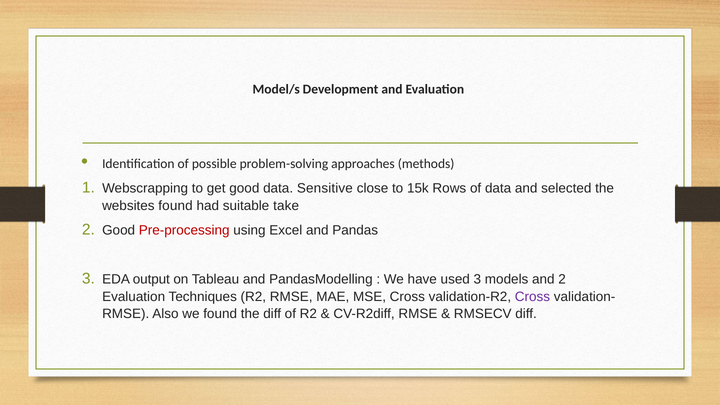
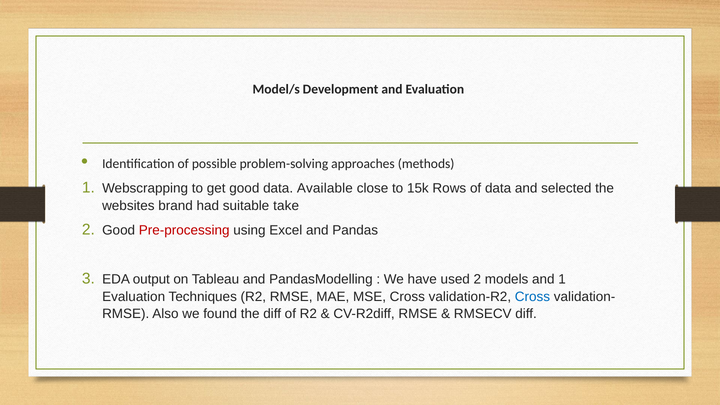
Sensitive: Sensitive -> Available (325, 188)
websites found: found -> brand (176, 206)
used 3: 3 -> 2 (477, 279)
and 2: 2 -> 1 (562, 279)
Cross colour: purple -> blue (532, 297)
